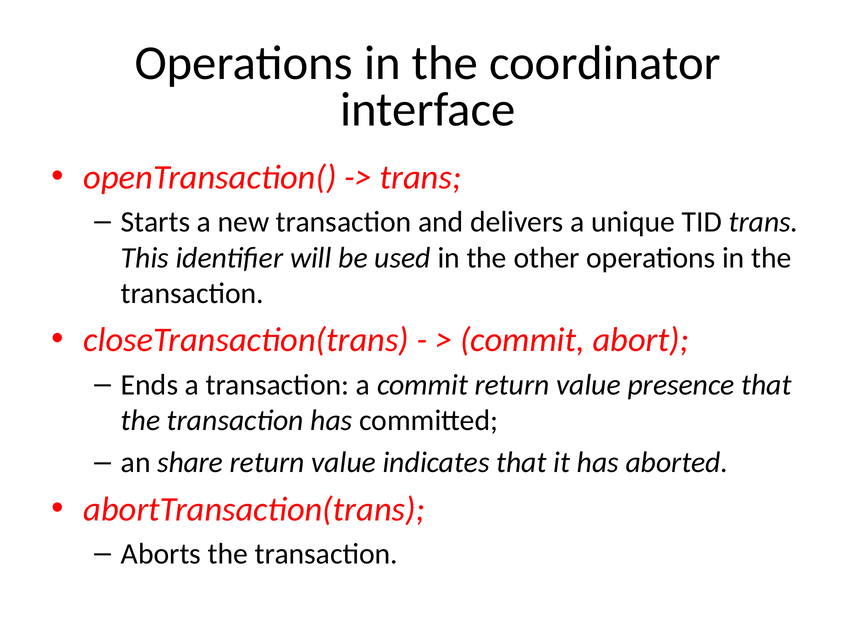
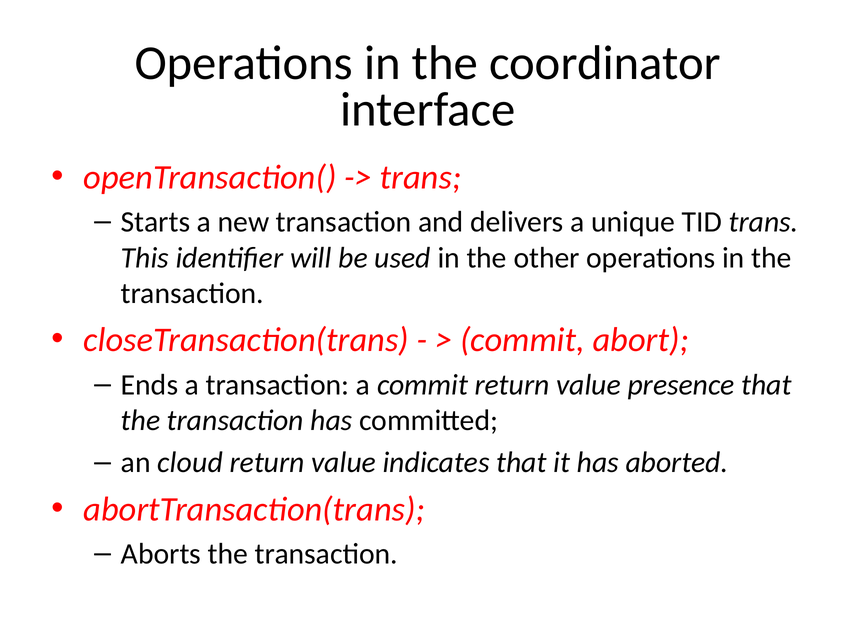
share: share -> cloud (190, 463)
